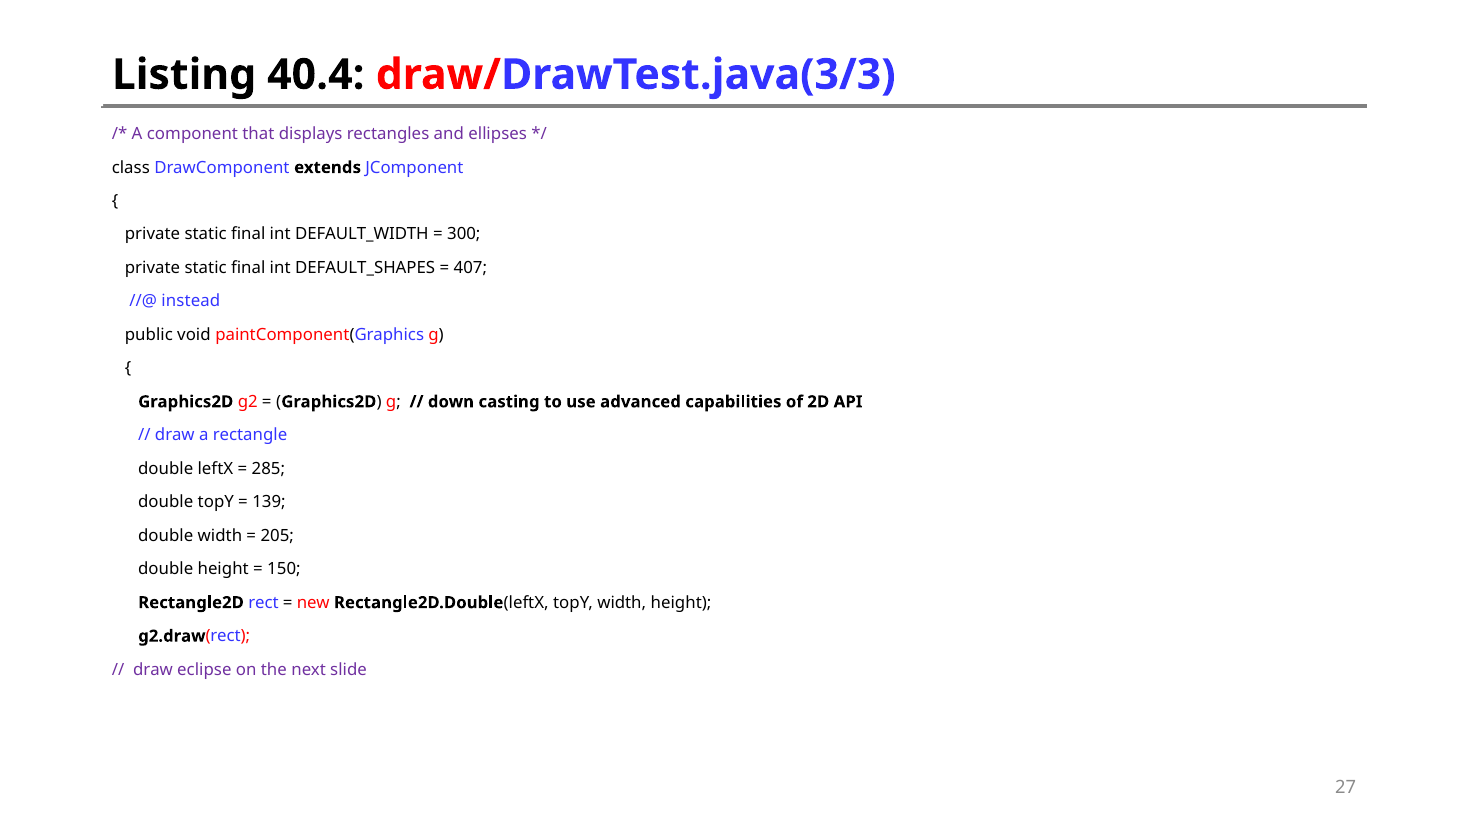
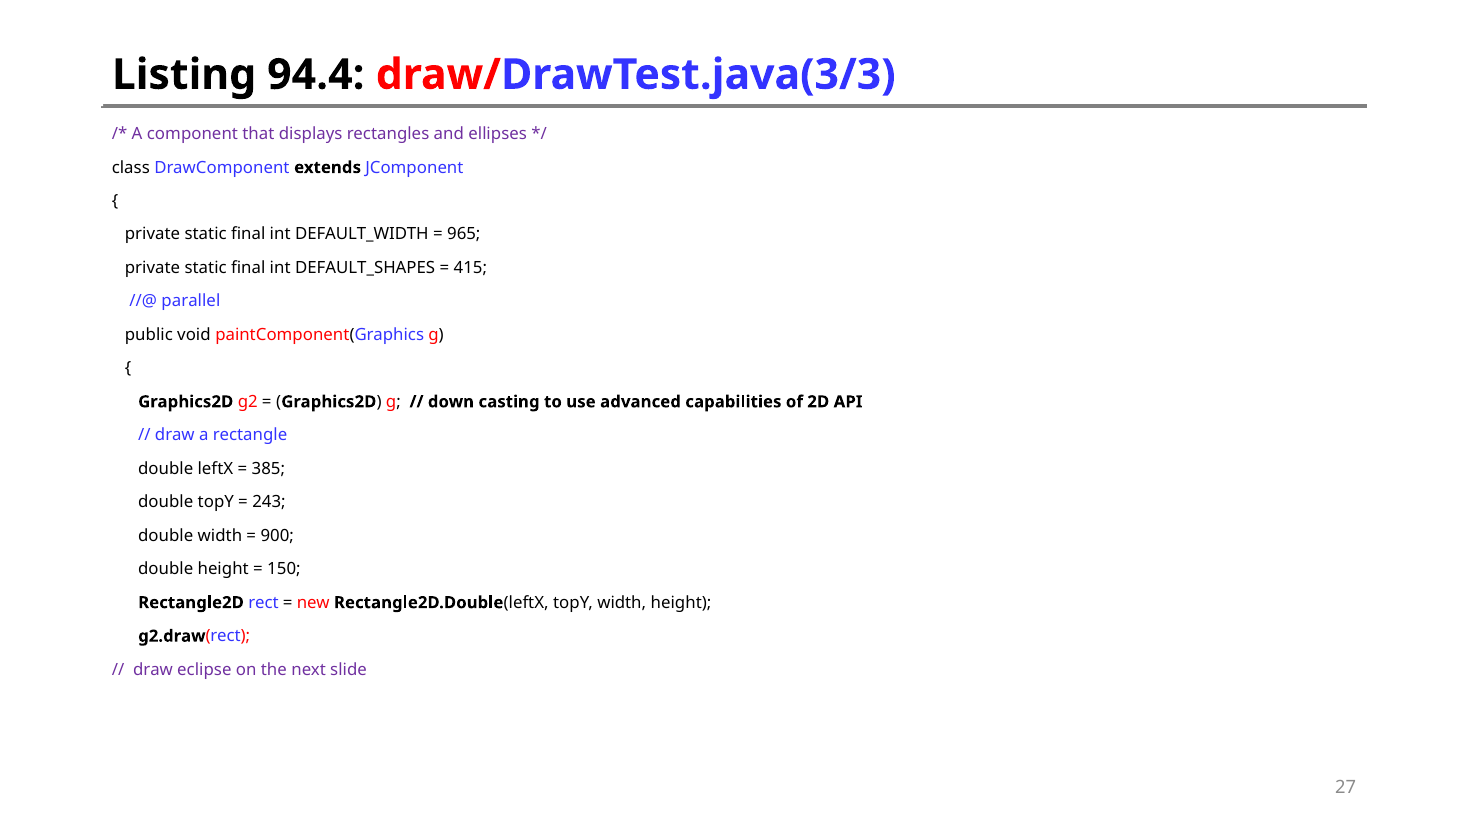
40.4: 40.4 -> 94.4 (316, 75)
300: 300 -> 965 (464, 234)
407: 407 -> 415 (470, 268)
instead: instead -> parallel (191, 301)
285: 285 -> 385 (268, 469)
139: 139 -> 243 (269, 502)
205: 205 -> 900 (277, 536)
